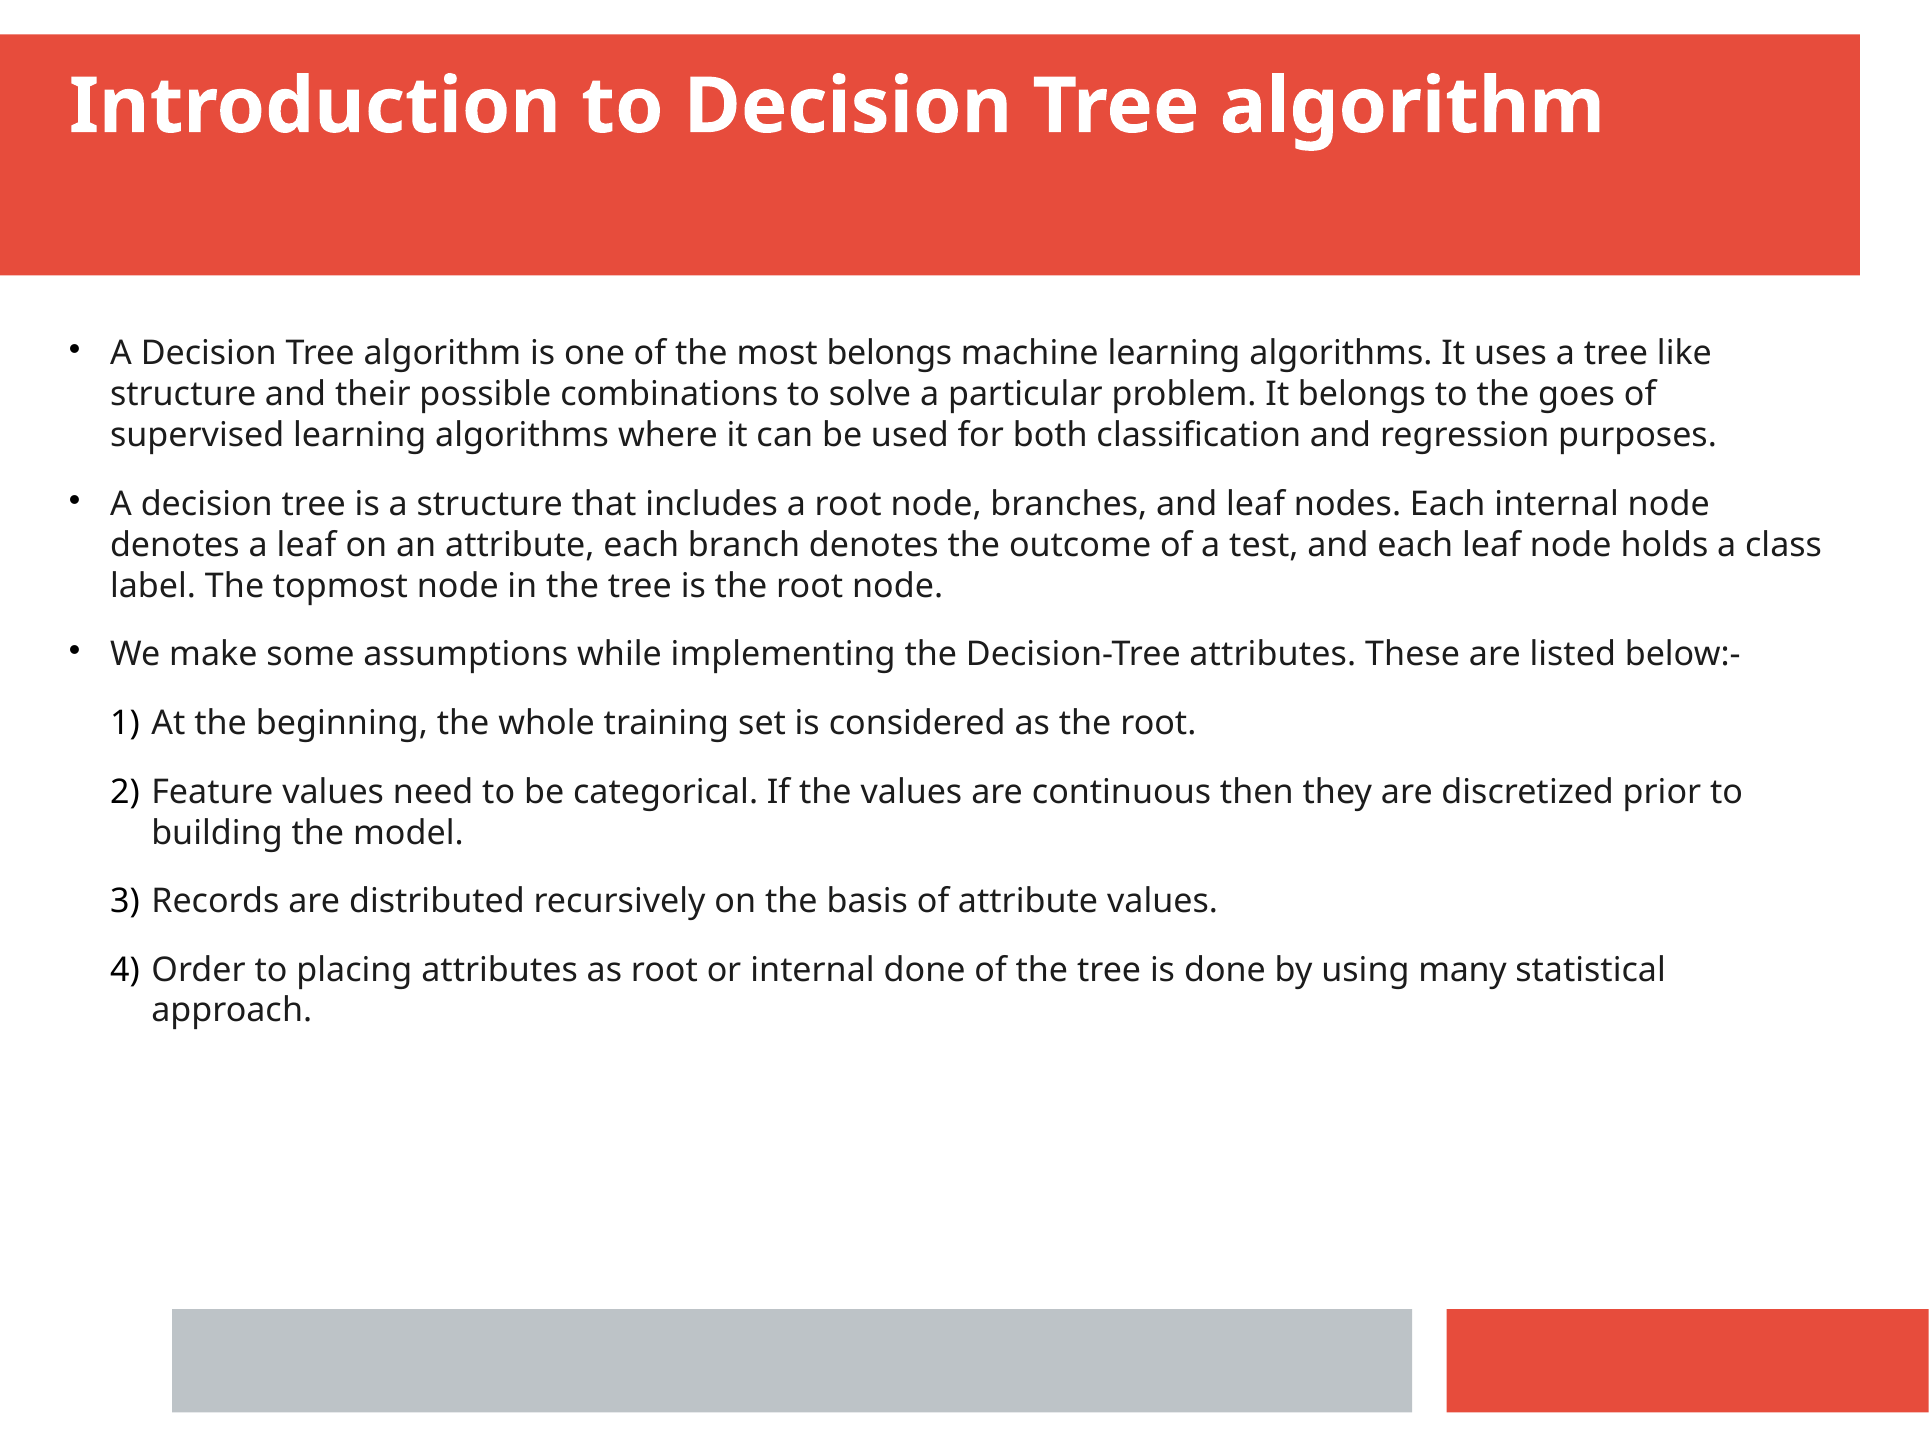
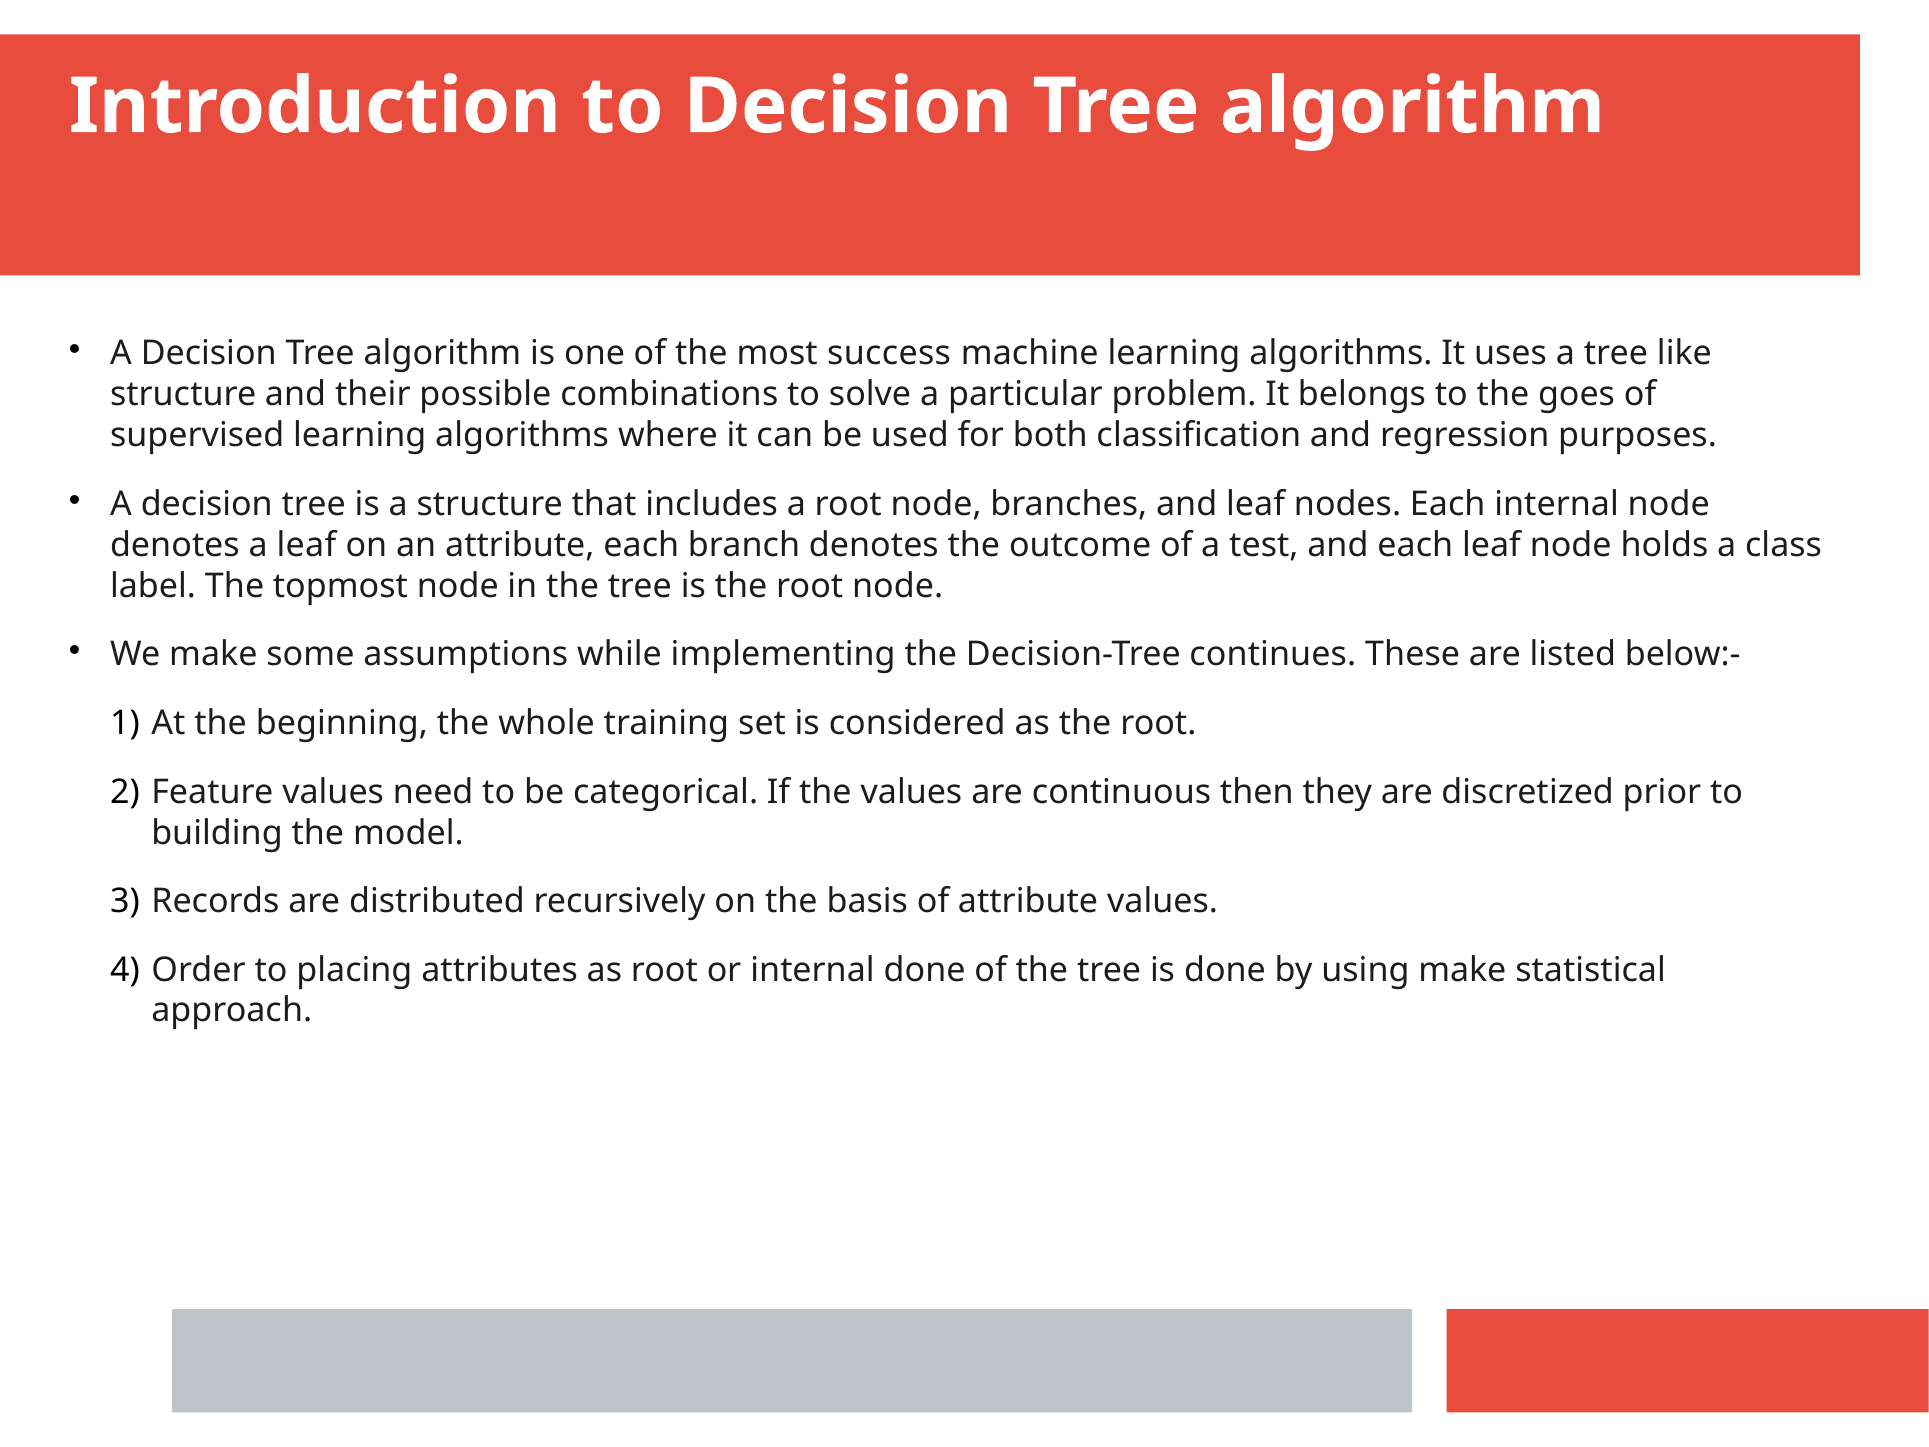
most belongs: belongs -> success (889, 353)
Decision-Tree attributes: attributes -> continues (1273, 655)
using many: many -> make (1462, 970)
